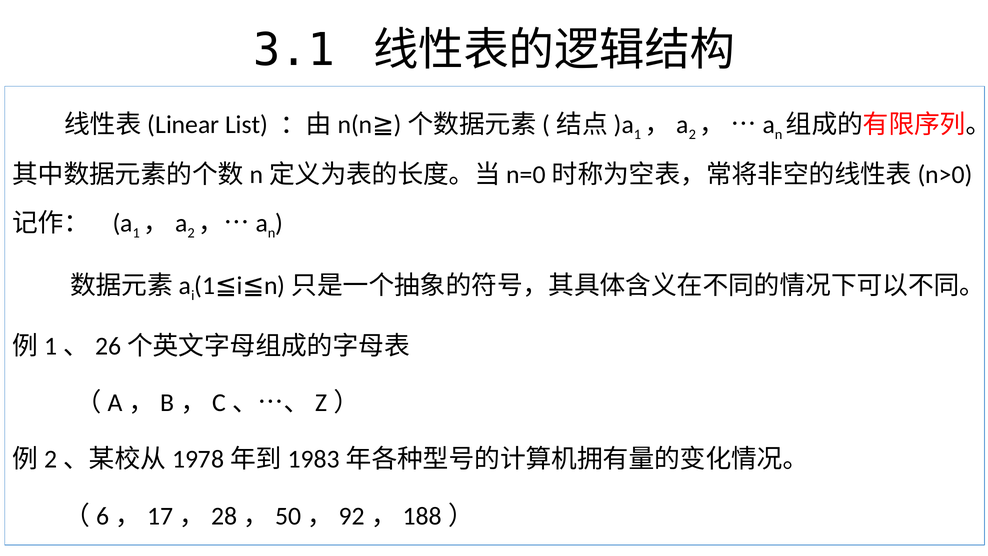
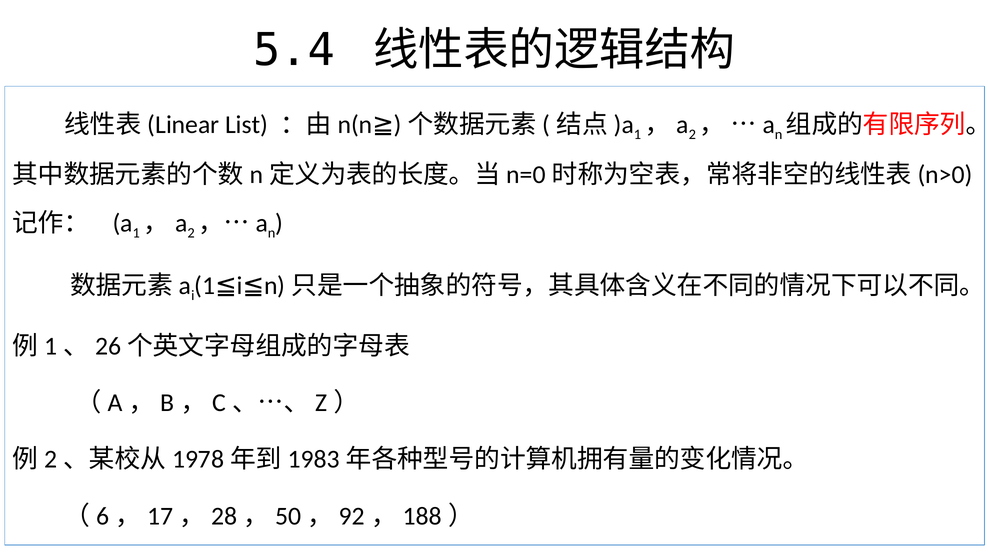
3.1: 3.1 -> 5.4 (294, 50)
